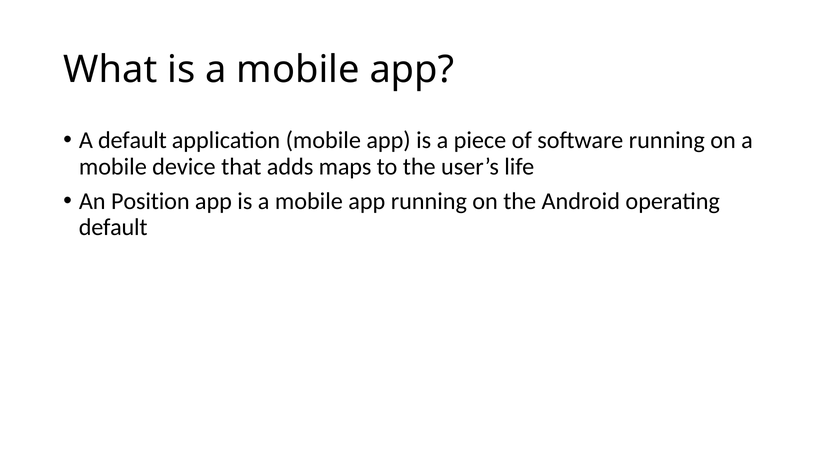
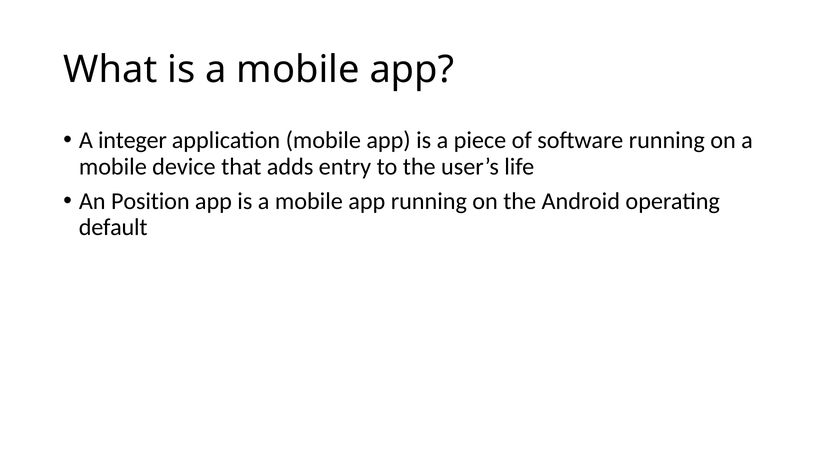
A default: default -> integer (132, 140)
maps: maps -> entry (345, 167)
